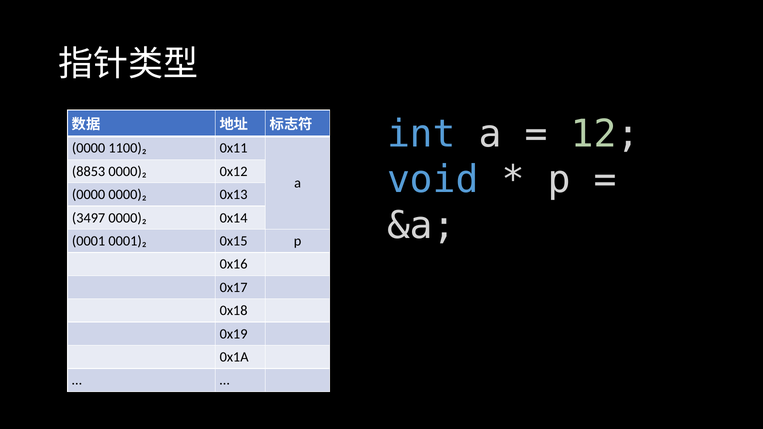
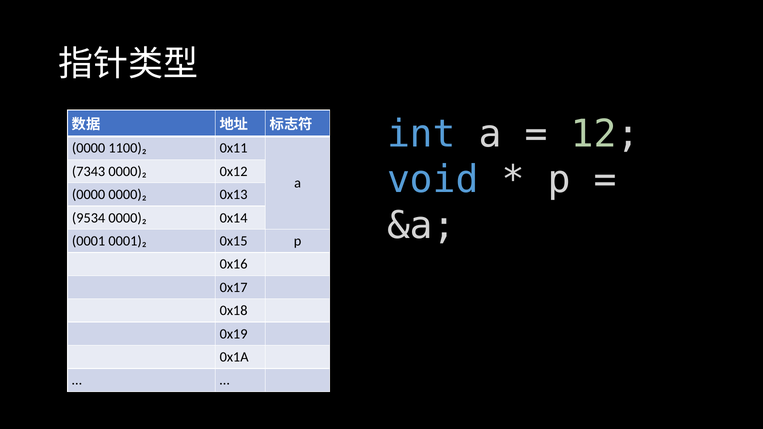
8853: 8853 -> 7343 (89, 172)
3497: 3497 -> 9534 (89, 218)
